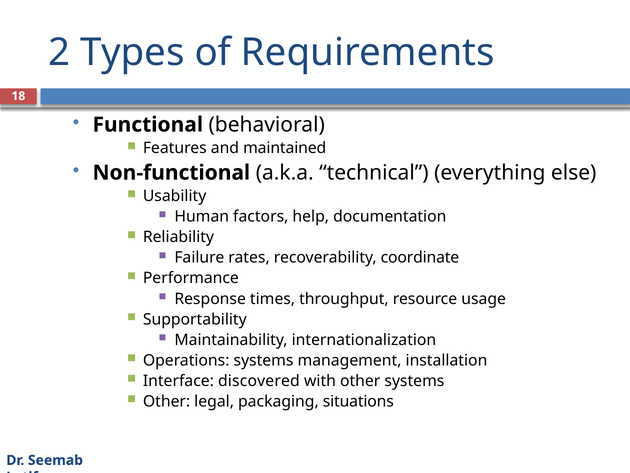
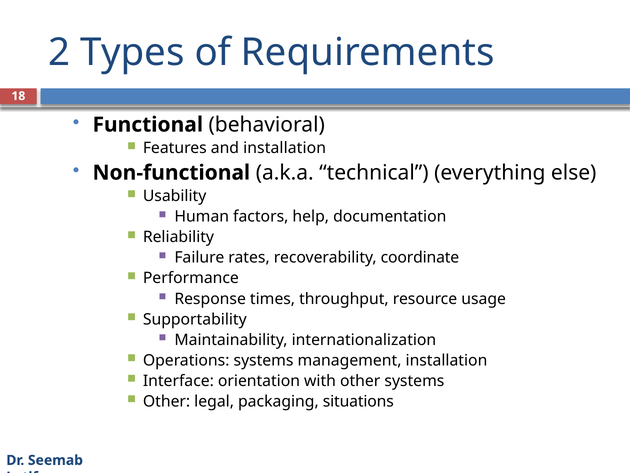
and maintained: maintained -> installation (285, 148)
discovered: discovered -> orientation (259, 381)
